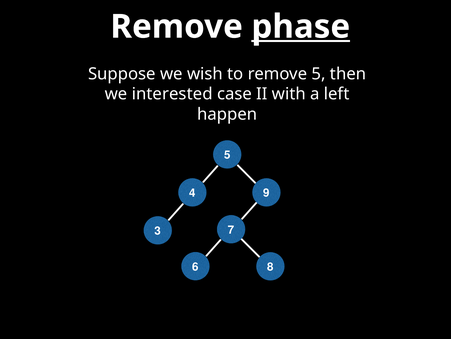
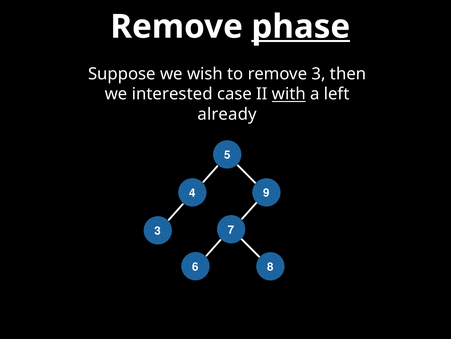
remove 5: 5 -> 3 (319, 74)
with underline: none -> present (289, 94)
happen: happen -> already (227, 114)
